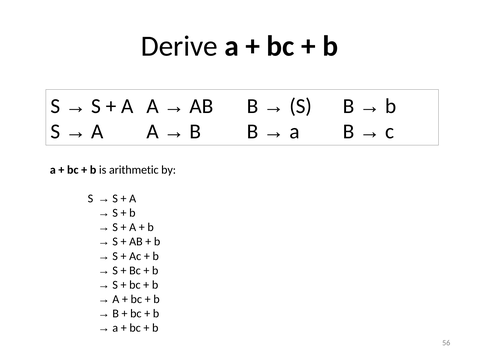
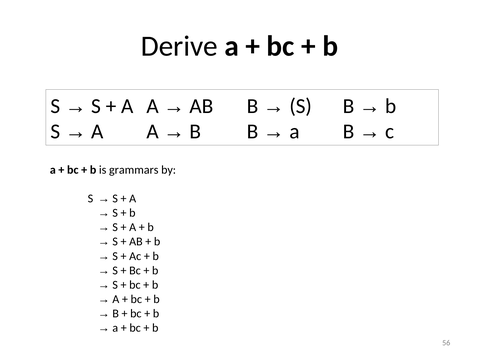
arithmetic: arithmetic -> grammars (134, 170)
